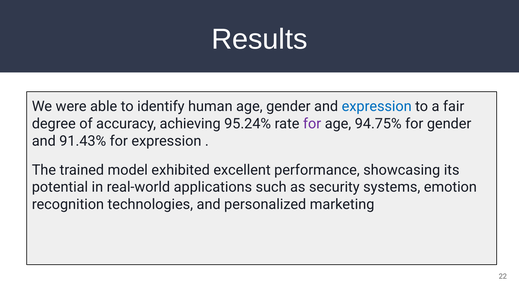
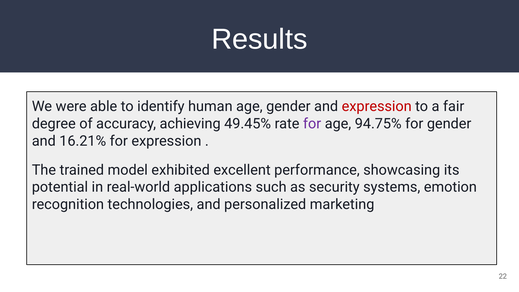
expression colour: blue -> red (377, 106)
95.24%: 95.24% -> 49.45% (248, 124)
91.43%: 91.43% -> 16.21% (83, 141)
